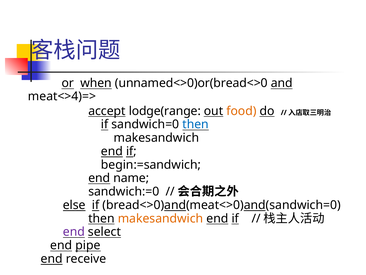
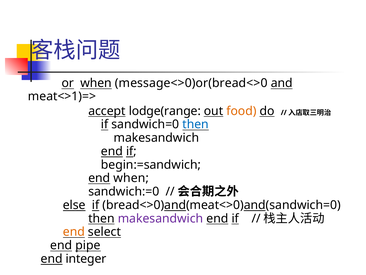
unnamed<>0)or(bread<>0: unnamed<>0)or(bread<>0 -> message<>0)or(bread<>0 (191, 83)
meat<>4)=>: meat<>4)=> -> meat<>1)=> (62, 96)
end name: name -> when (131, 178)
makesandwich colour: orange -> purple (161, 218)
end colour: purple -> orange (74, 232)
receive: receive -> integer (86, 258)
